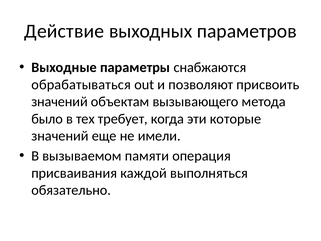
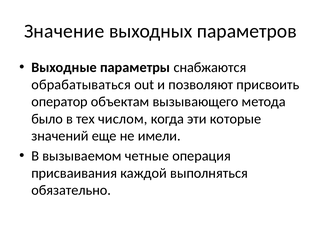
Действие: Действие -> Значение (64, 31)
значений: значений -> оператор (60, 102)
требует: требует -> числом (123, 119)
памяти: памяти -> четные (147, 156)
